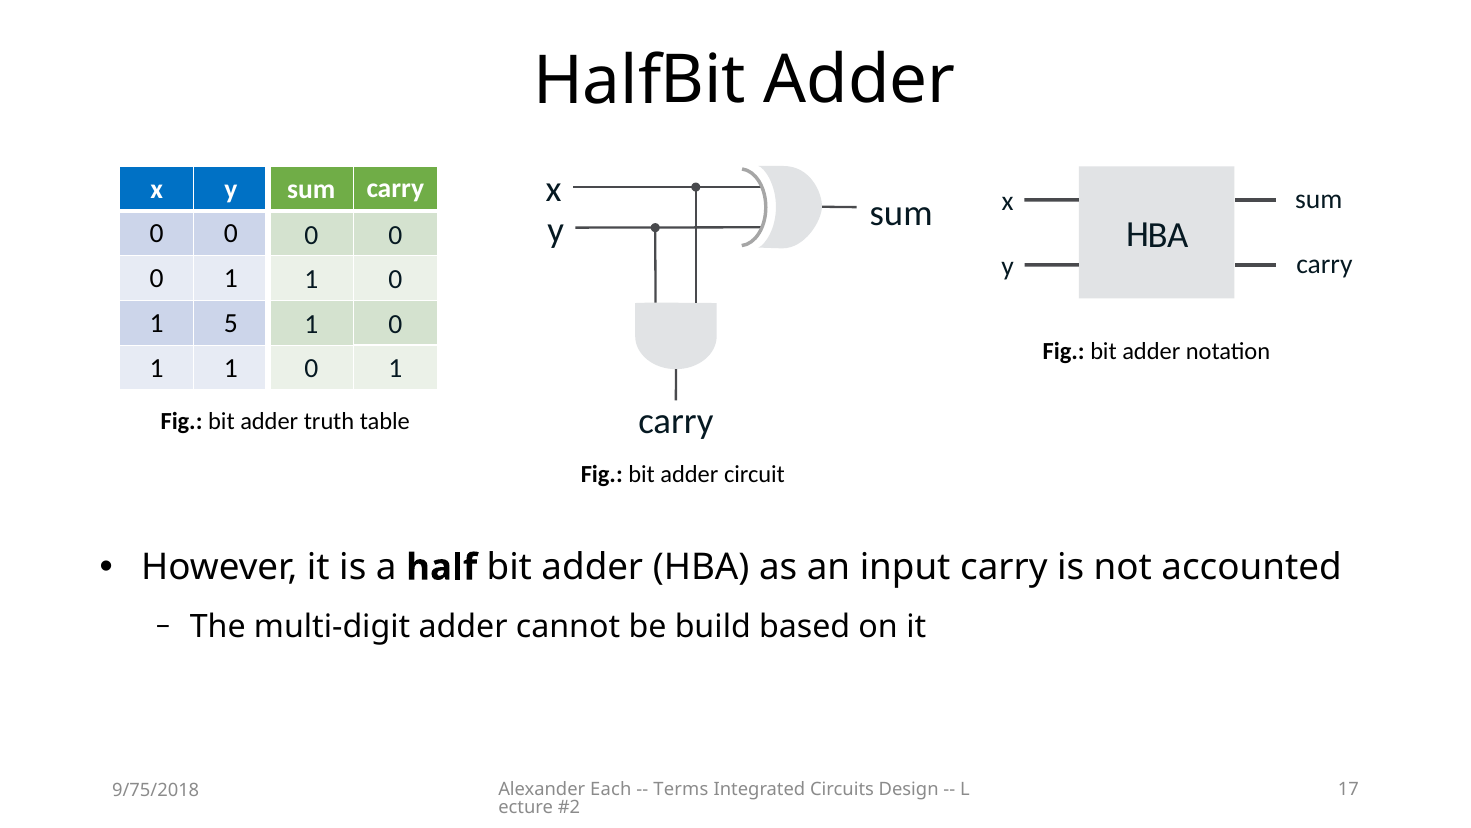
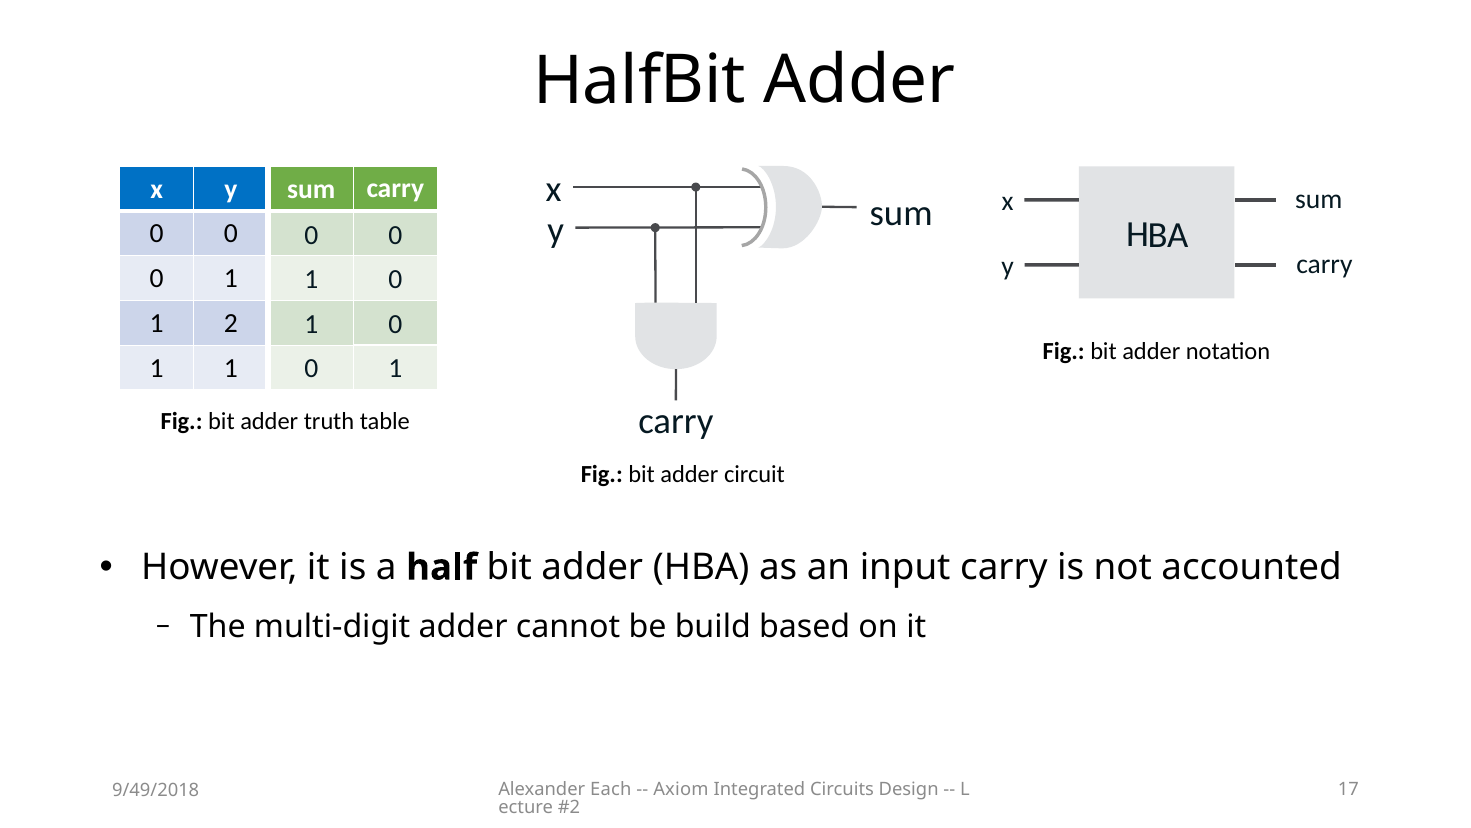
5: 5 -> 2 (231, 323)
Terms: Terms -> Axiom (681, 789)
9/75/2018: 9/75/2018 -> 9/49/2018 (156, 790)
